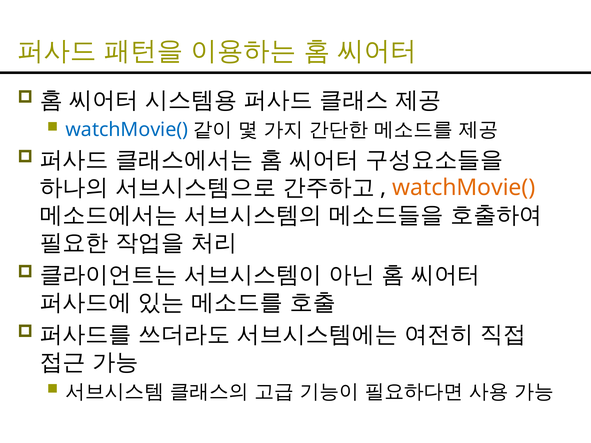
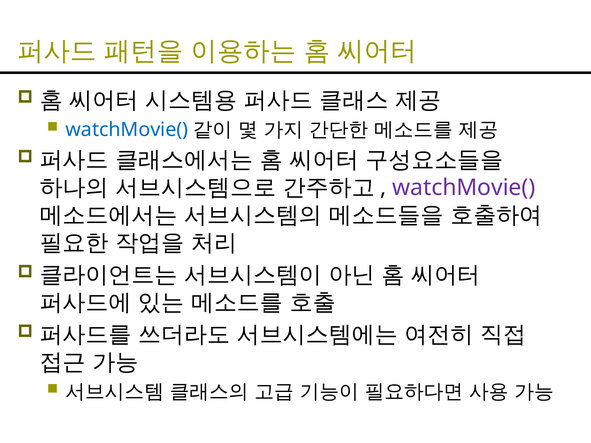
watchMovie( colour: orange -> purple (464, 188)
